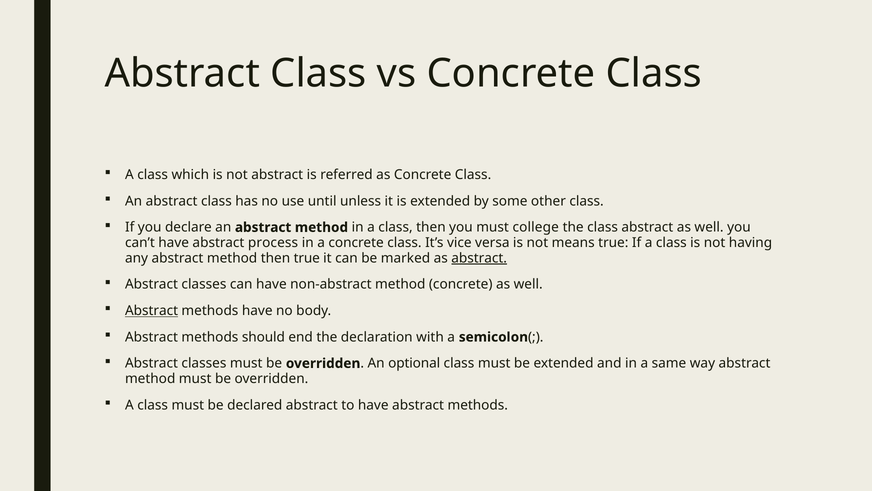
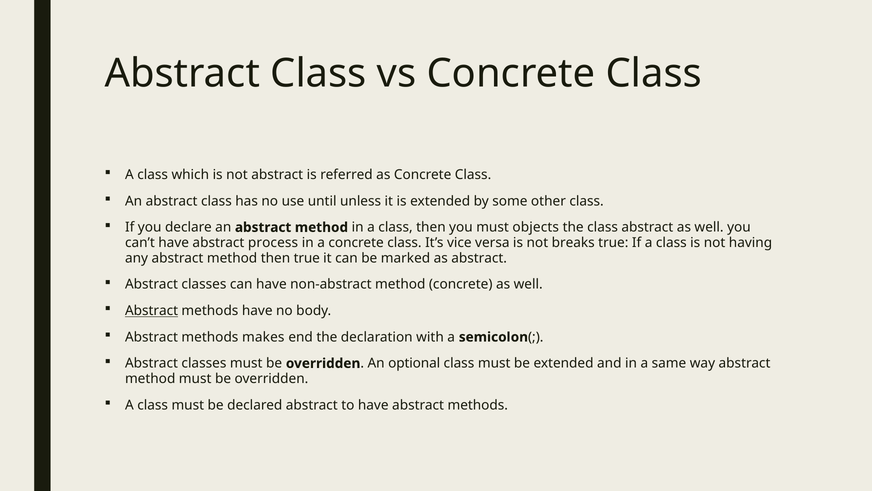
college: college -> objects (536, 227)
means: means -> breaks (573, 243)
abstract underline: present -> none (479, 258)
should: should -> makes (263, 337)
